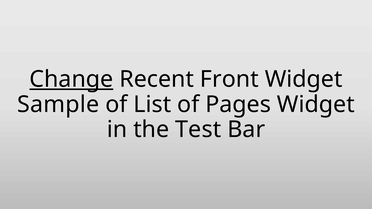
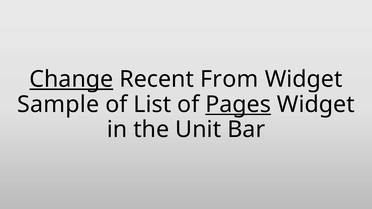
Front: Front -> From (229, 79)
Pages underline: none -> present (238, 104)
Test: Test -> Unit (198, 130)
